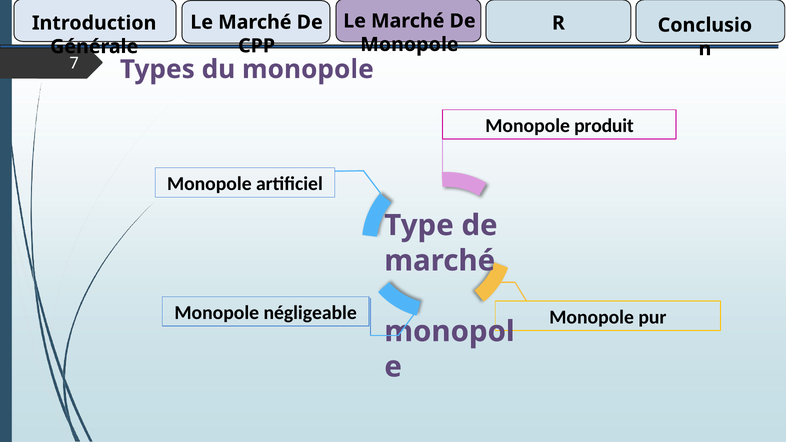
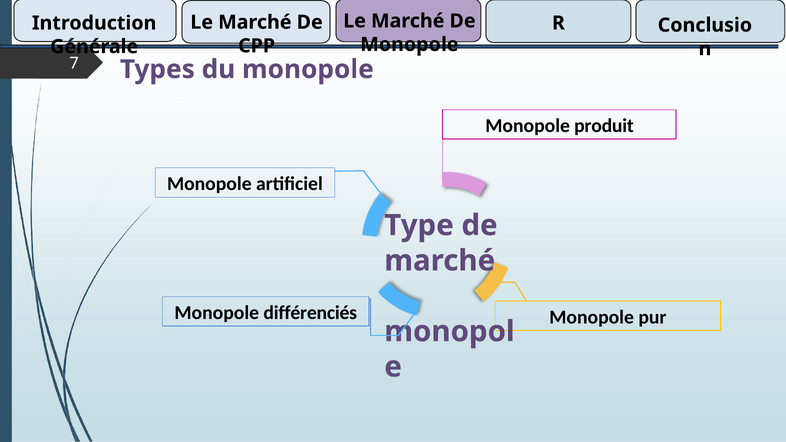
négligeable: négligeable -> différenciés (310, 313)
